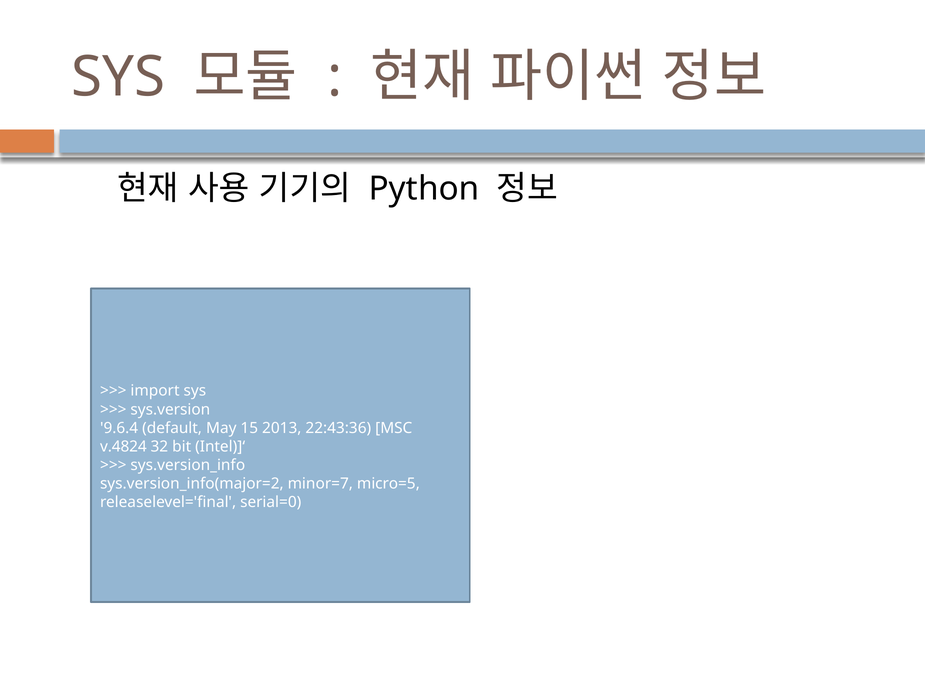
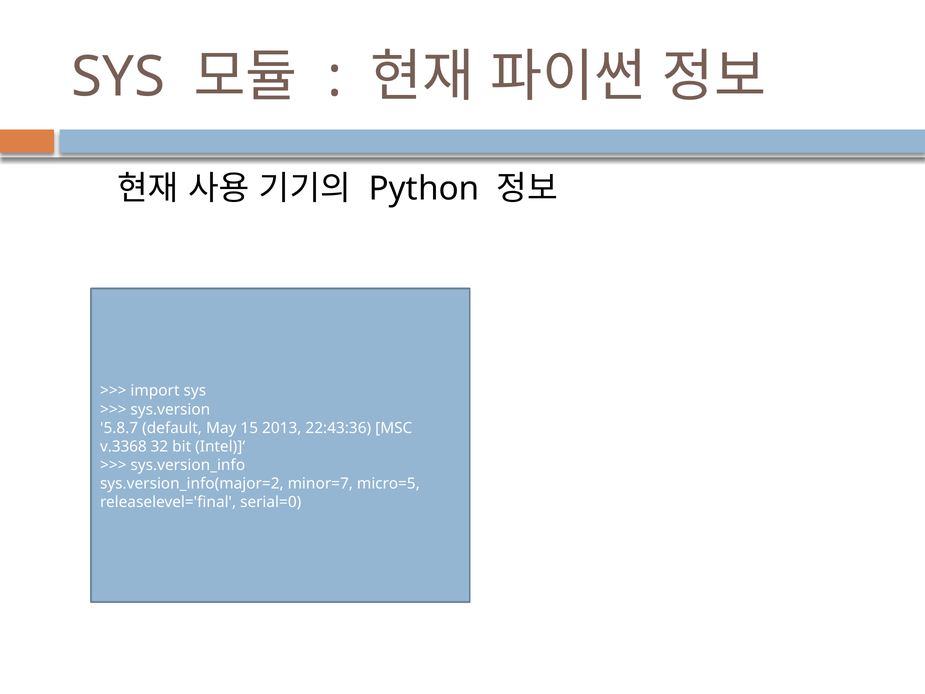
9.6.4: 9.6.4 -> 5.8.7 (119, 428)
v.4824: v.4824 -> v.3368 (123, 446)
